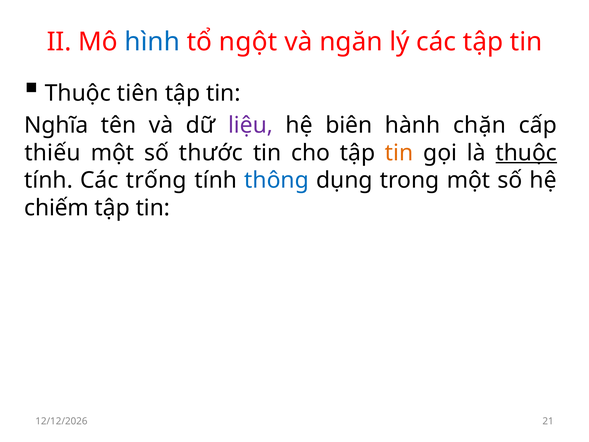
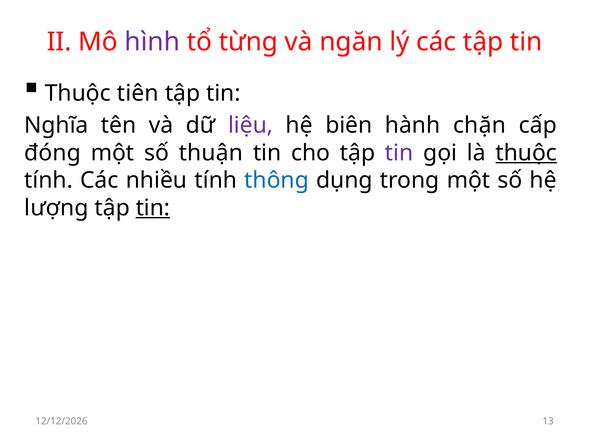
hình colour: blue -> purple (152, 42)
ngột: ngột -> từng (248, 42)
thiếu: thiếu -> đóng (53, 153)
thước: thước -> thuận (211, 153)
tin colour: orange -> purple (399, 153)
trống: trống -> nhiều (156, 180)
chiếm: chiếm -> lượng (56, 208)
tin underline: none -> present (153, 208)
21: 21 -> 13 (548, 421)
